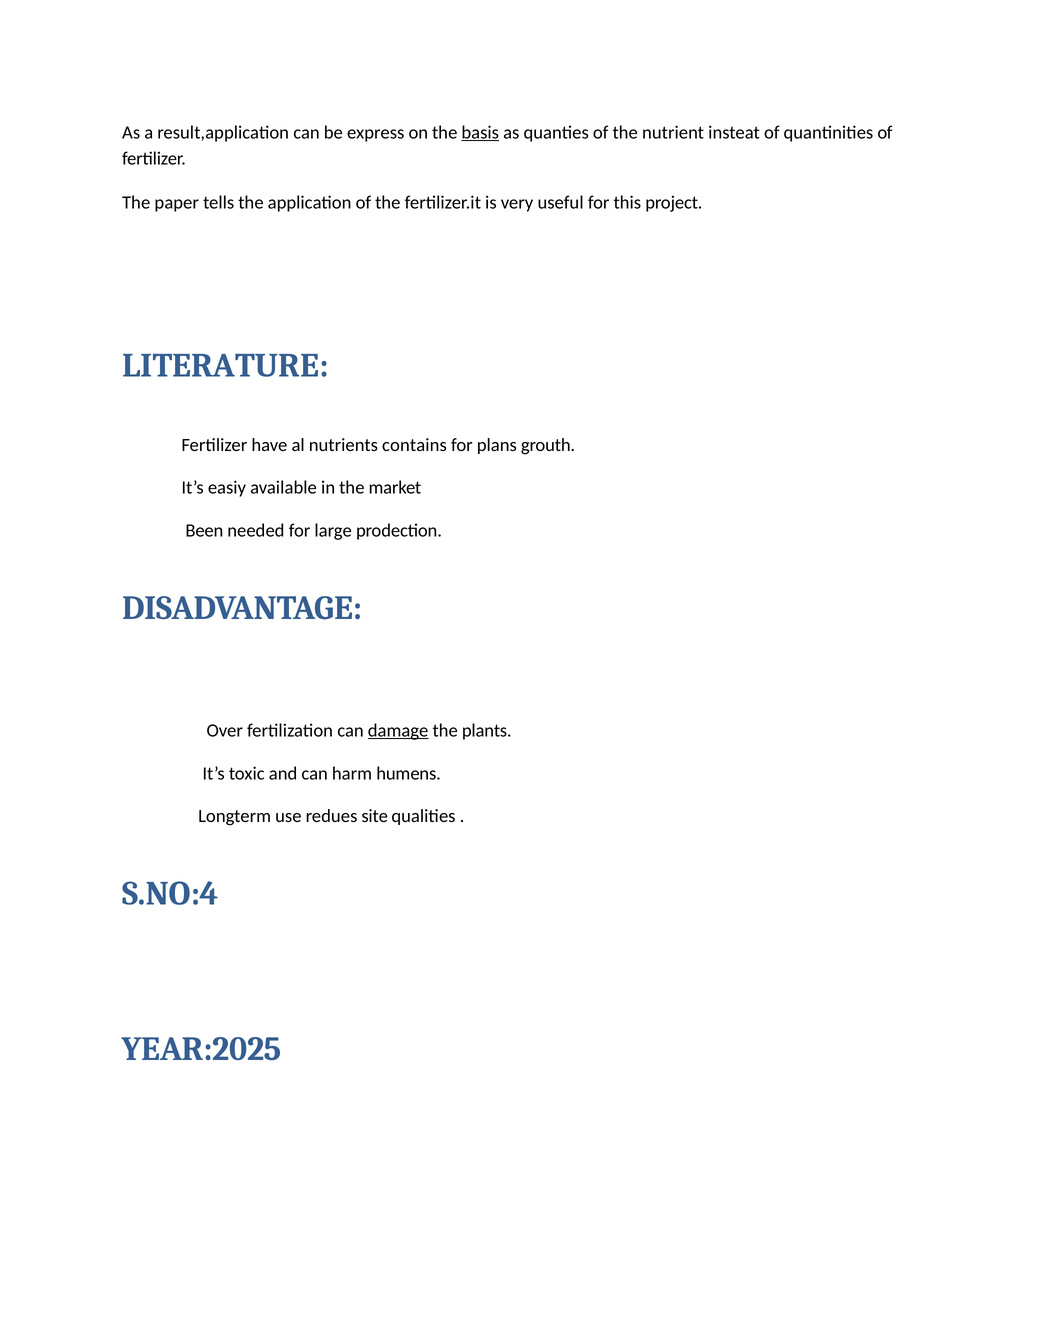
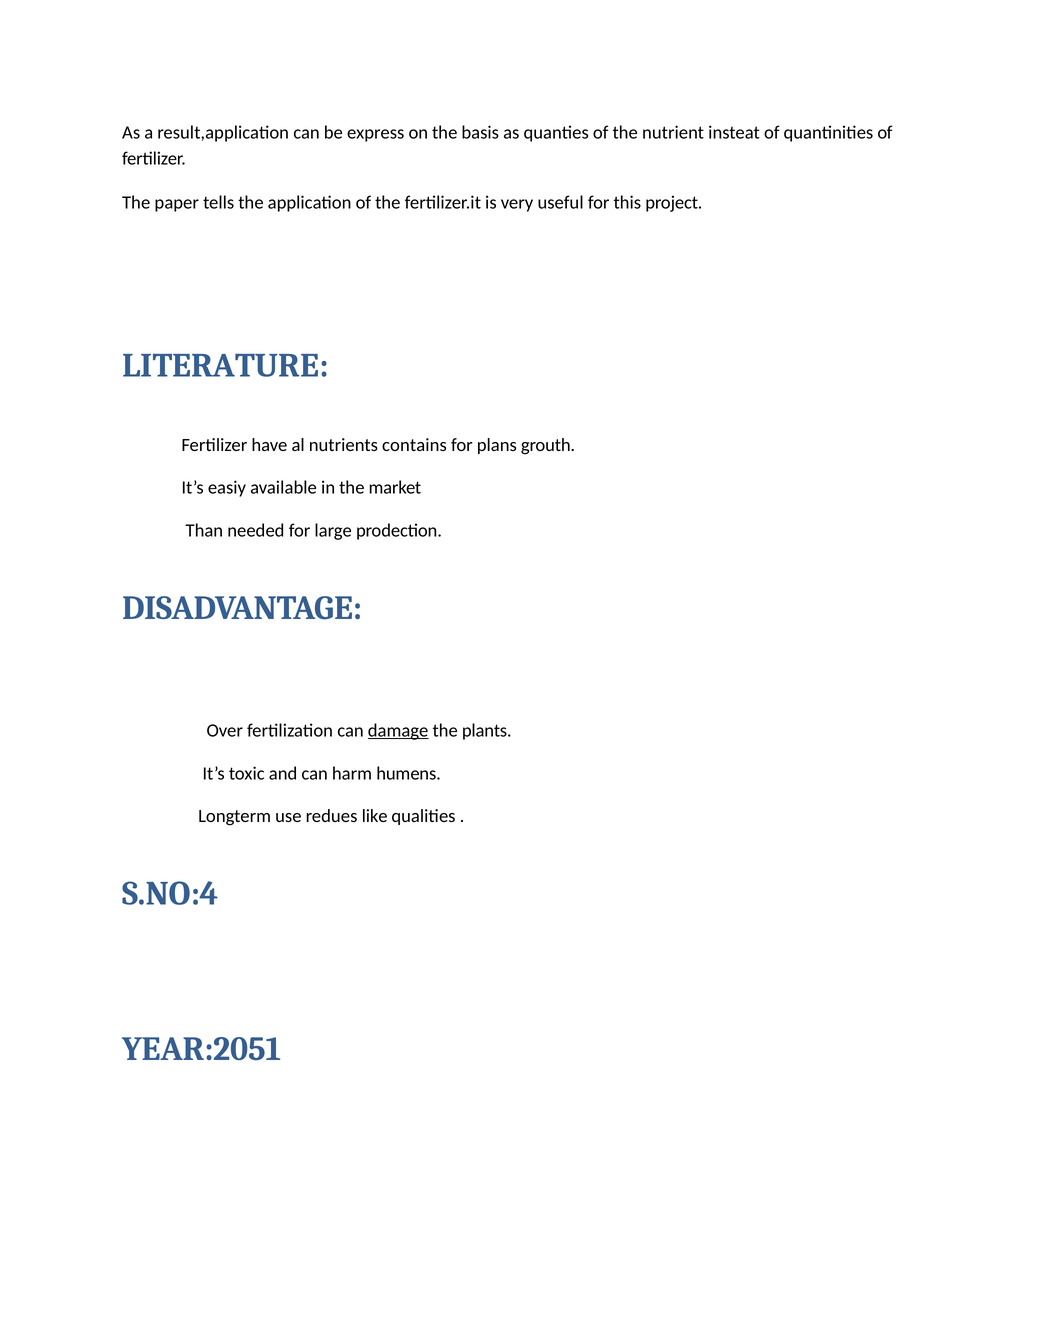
basis underline: present -> none (480, 132)
Been: Been -> Than (204, 530)
site: site -> like (375, 816)
YEAR:2025: YEAR:2025 -> YEAR:2051 (202, 1049)
